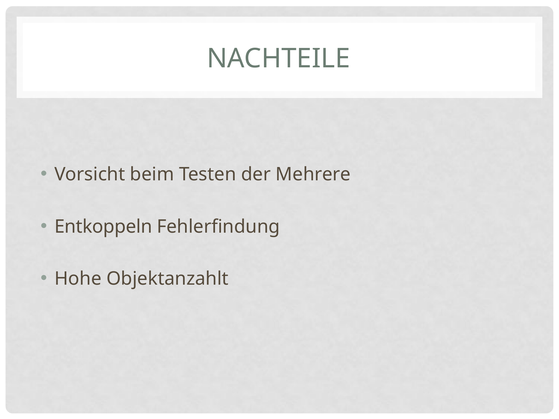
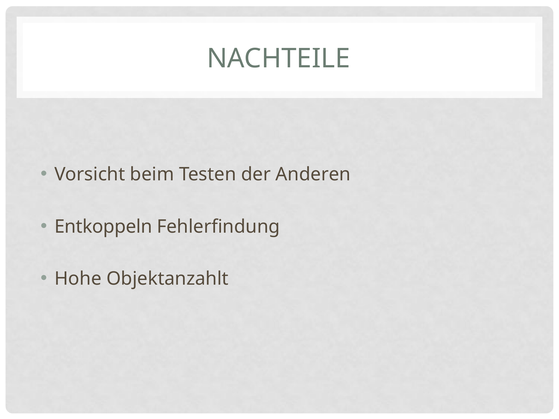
Mehrere: Mehrere -> Anderen (313, 175)
